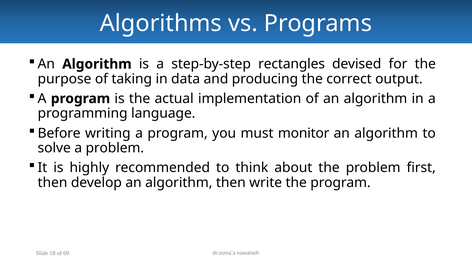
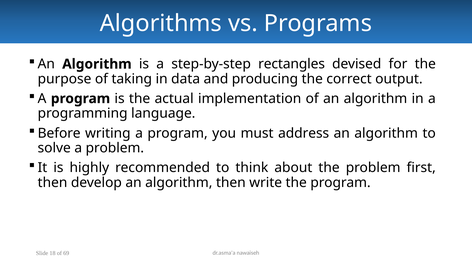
monitor: monitor -> address (304, 133)
